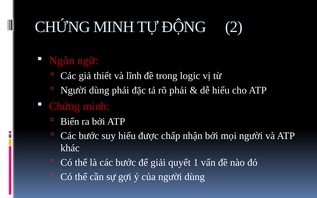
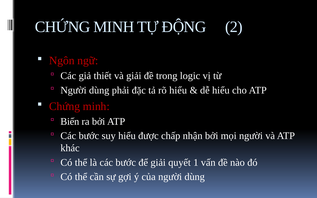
và lĩnh: lĩnh -> giải (134, 76)
rõ phải: phải -> hiểu (178, 90)
